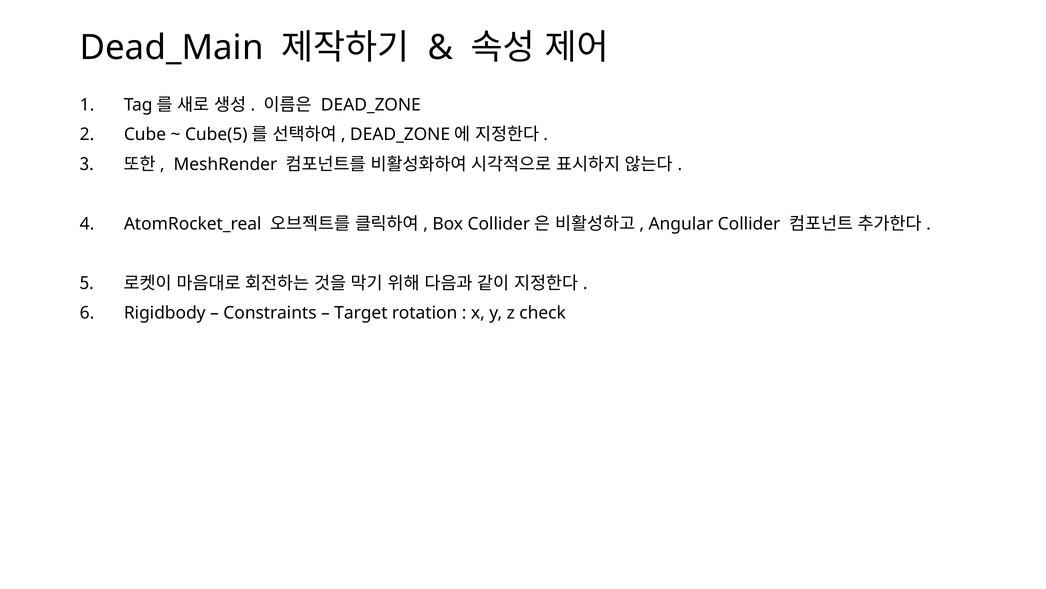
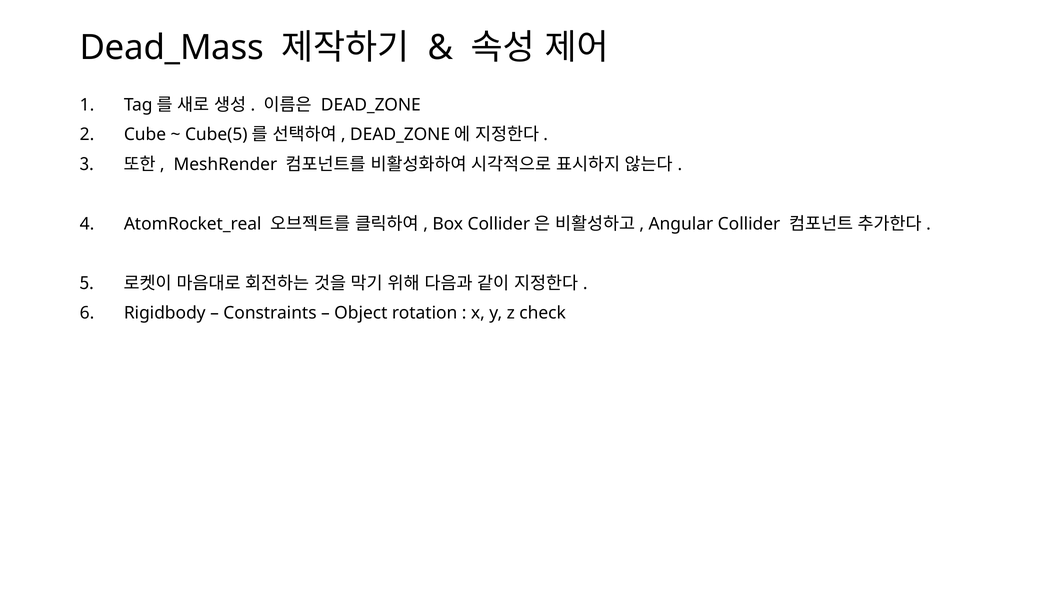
Dead_Main: Dead_Main -> Dead_Mass (172, 48)
Target: Target -> Object (361, 313)
